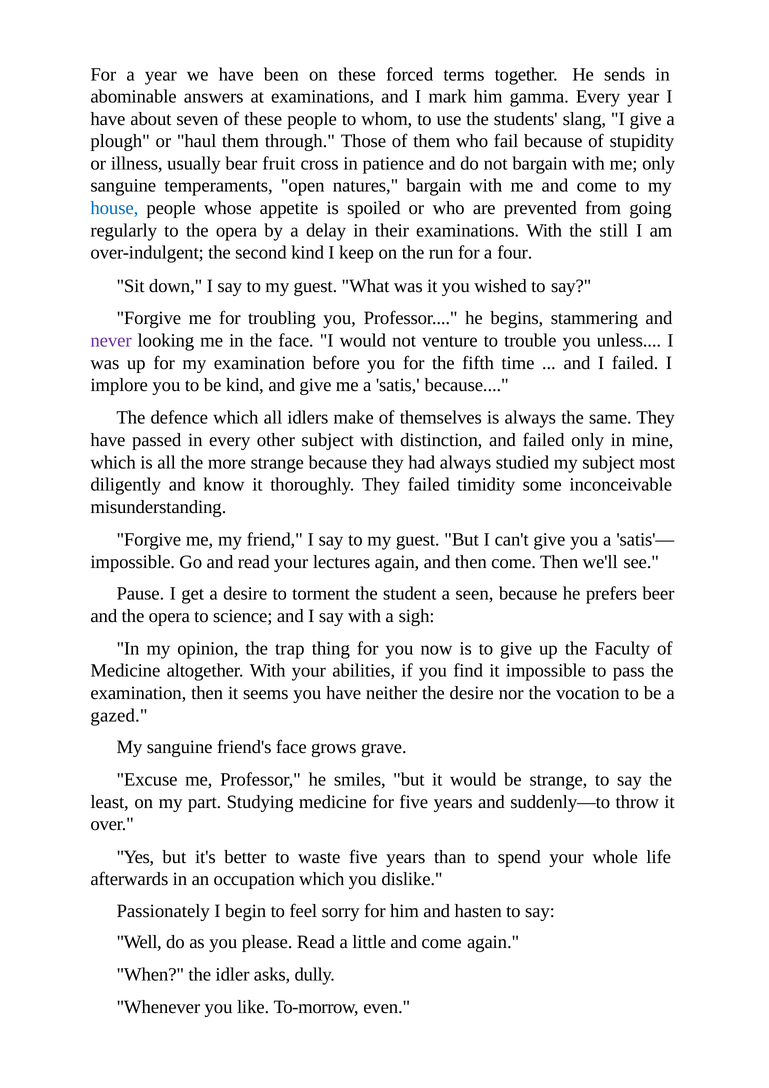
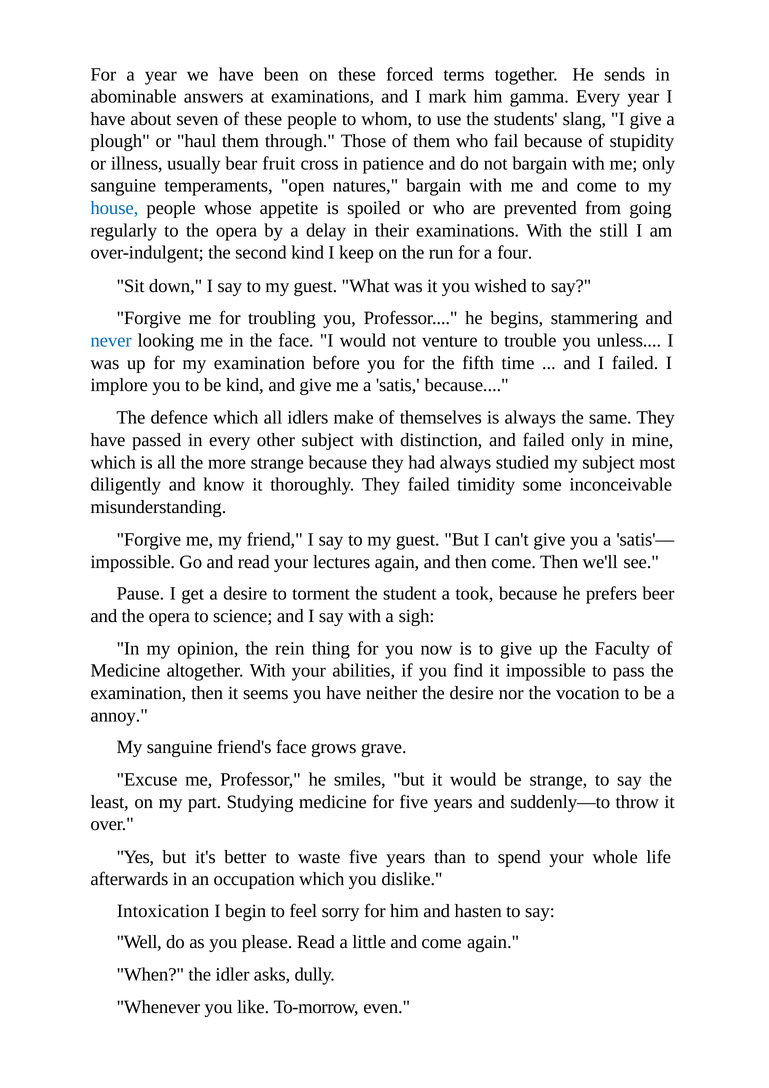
never colour: purple -> blue (111, 341)
seen: seen -> took (474, 594)
trap: trap -> rein (290, 649)
gazed: gazed -> annoy (119, 716)
Passionately: Passionately -> Intoxication (163, 911)
